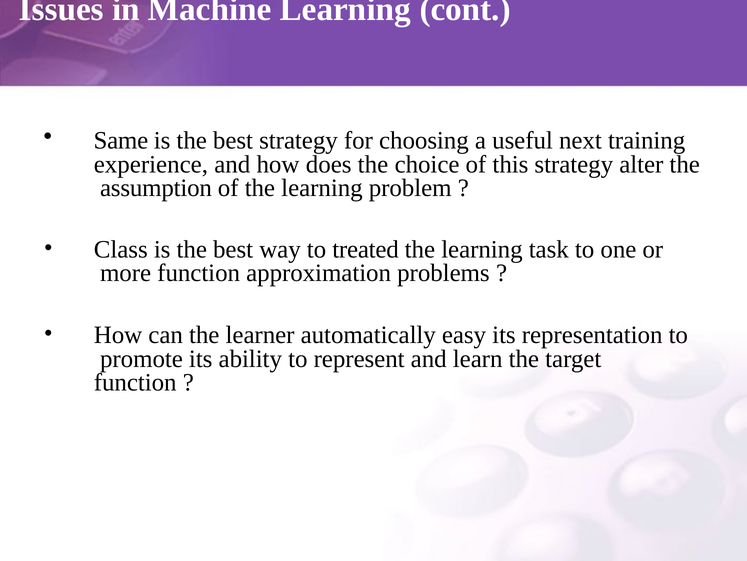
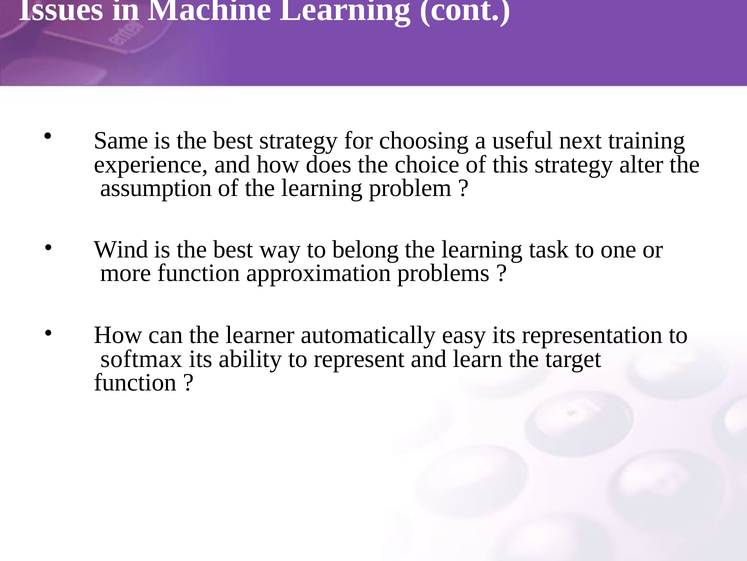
Class: Class -> Wind (121, 249)
treated: treated -> belong (366, 249)
promote: promote -> softmax (141, 359)
